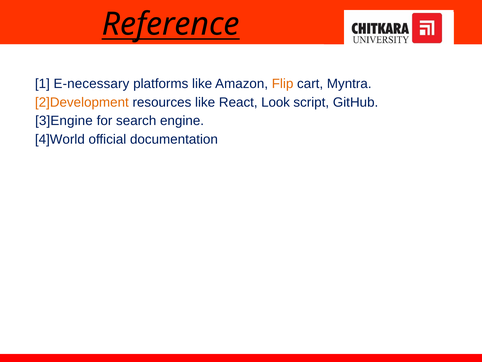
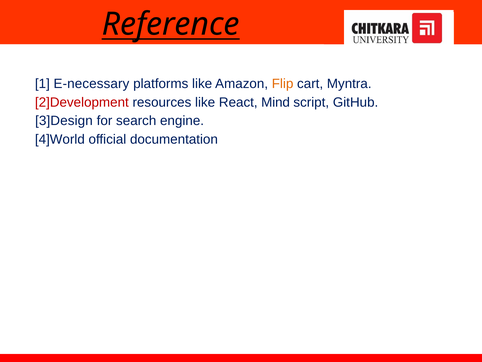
2]Development colour: orange -> red (82, 102)
Look: Look -> Mind (276, 102)
3]Engine: 3]Engine -> 3]Design (64, 121)
